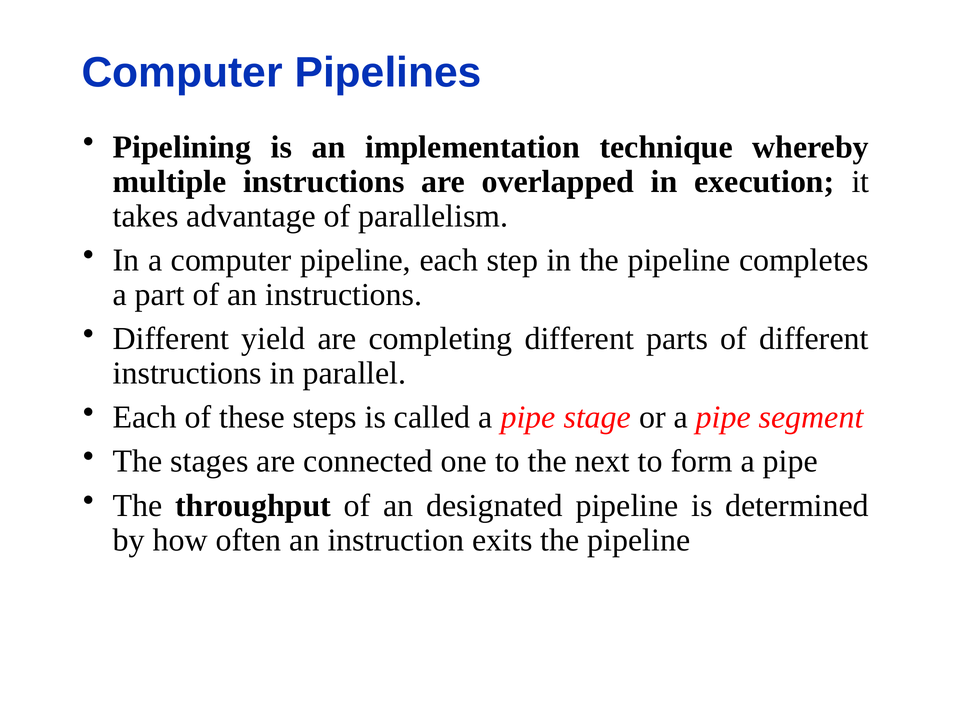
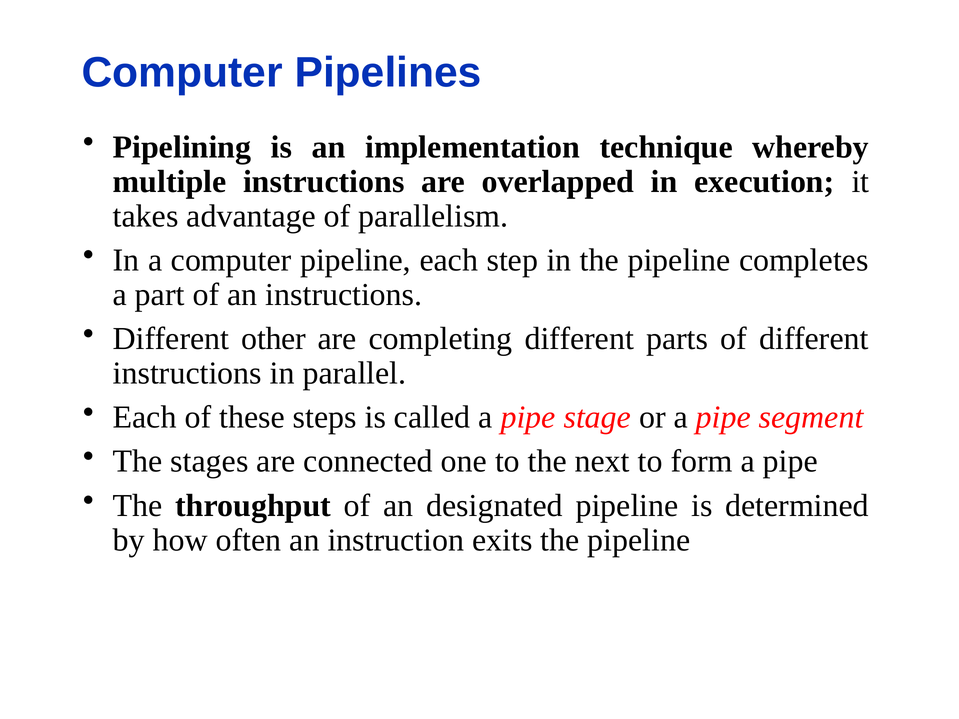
yield: yield -> other (274, 339)
